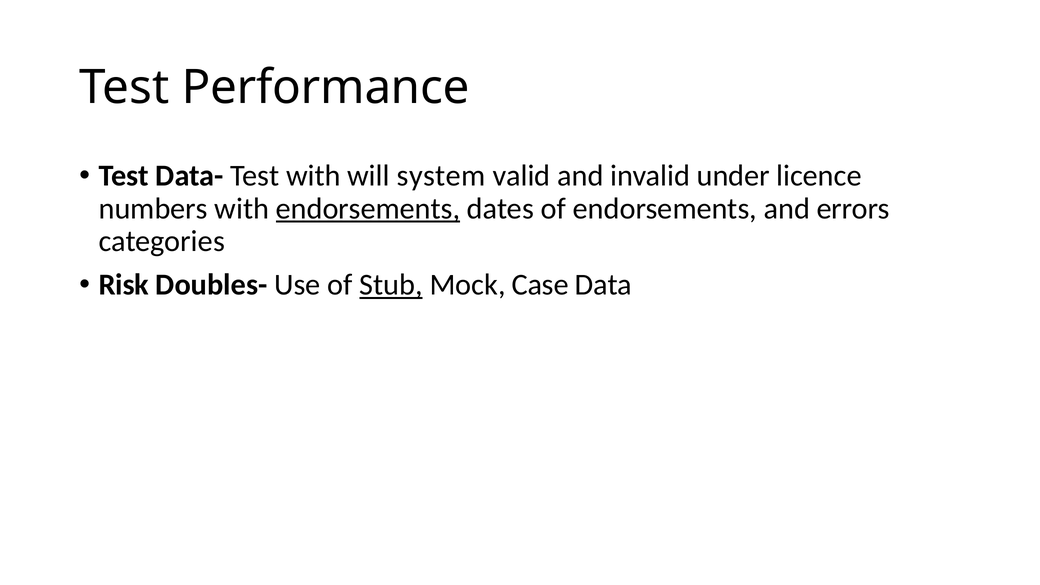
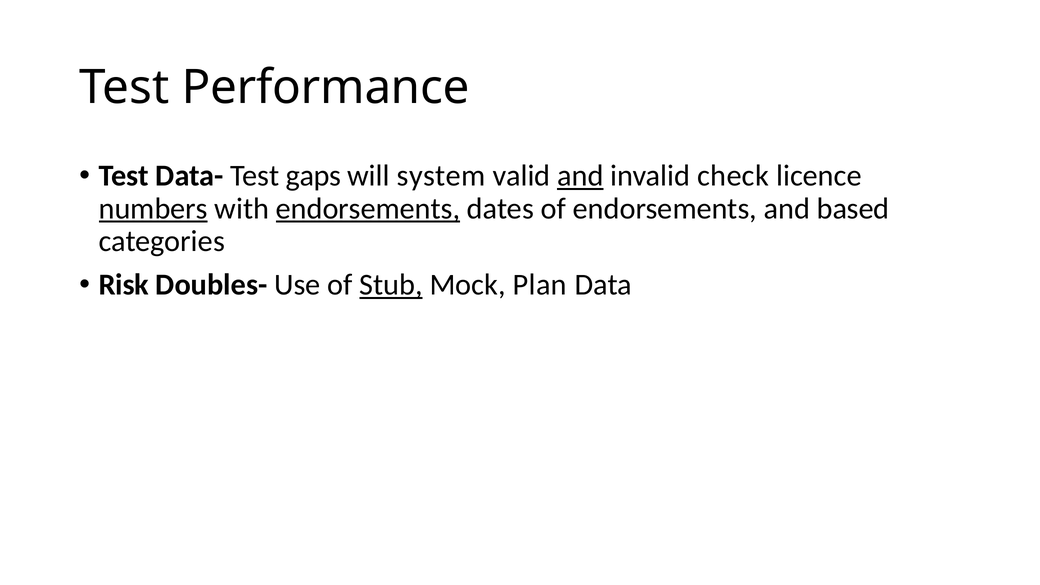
Test with: with -> gaps (313, 176)
and underline: none -> present (580, 176)
under: under -> check (733, 176)
numbers underline: none -> present (153, 209)
errors: errors -> based (853, 209)
Case: Case -> Plan (540, 285)
